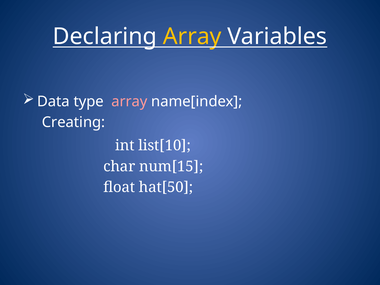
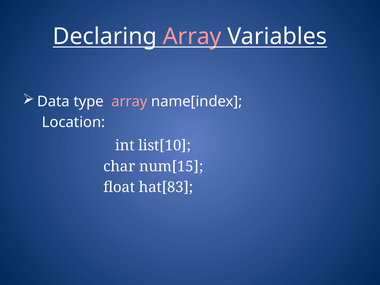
Array colour: yellow -> pink (192, 36)
Creating: Creating -> Location (74, 122)
hat[50: hat[50 -> hat[83 (166, 187)
